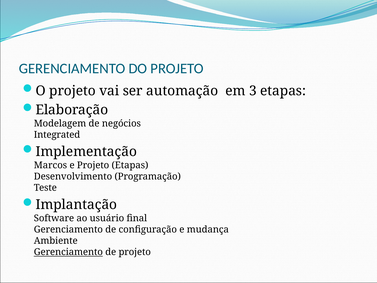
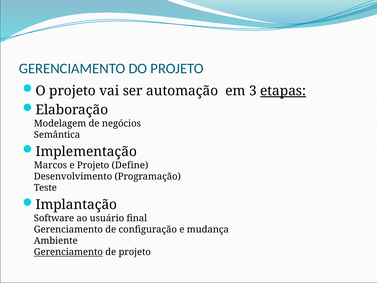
etapas underline: none -> present (283, 91)
Integrated: Integrated -> Semântica (57, 135)
Projeto Etapas: Etapas -> Define (130, 165)
